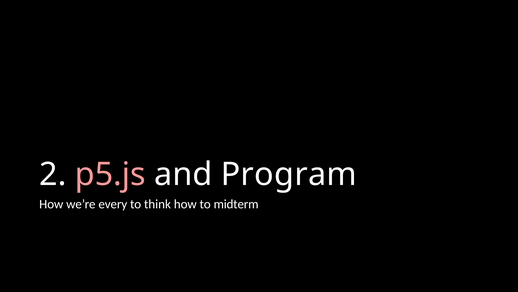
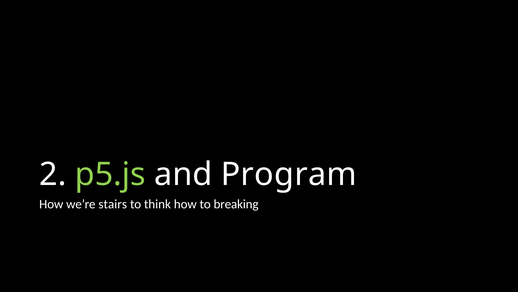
p5.js colour: pink -> light green (110, 174)
every: every -> stairs (113, 204)
midterm: midterm -> breaking (236, 204)
